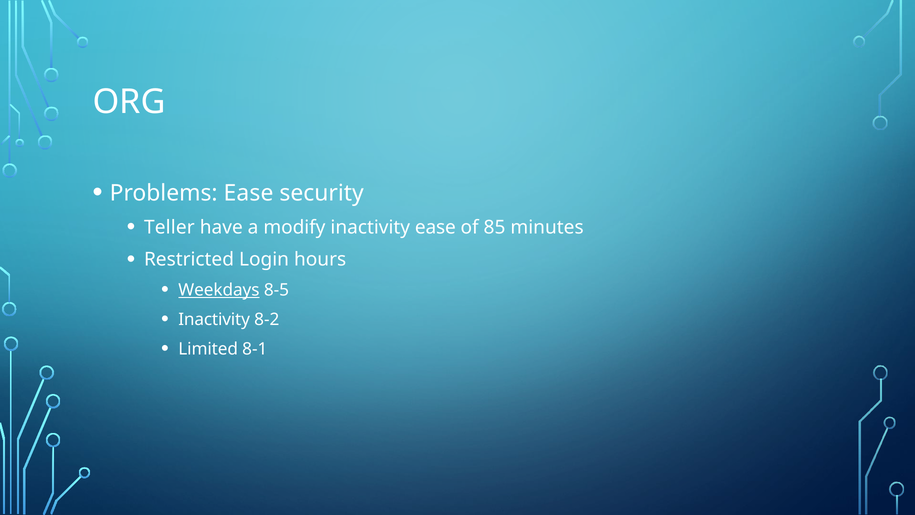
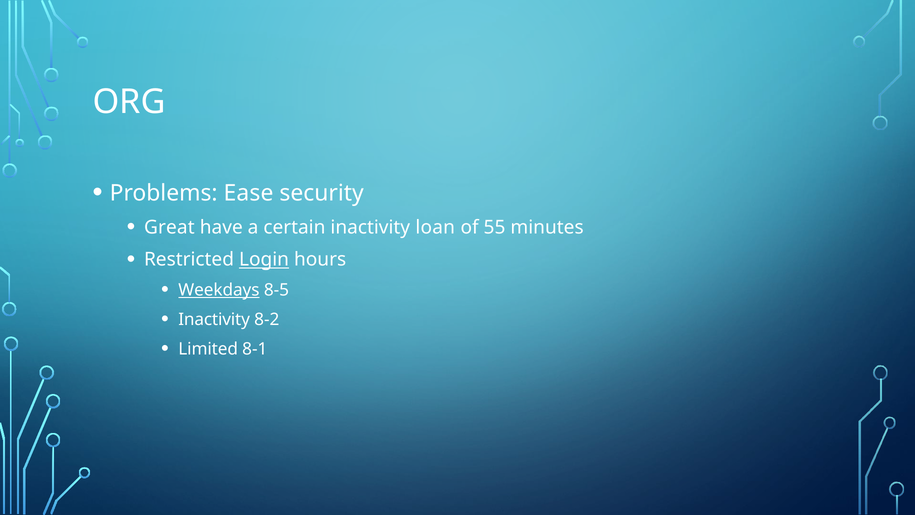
Teller: Teller -> Great (169, 227)
modify: modify -> certain (294, 227)
inactivity ease: ease -> loan (435, 227)
85: 85 -> 55 (495, 227)
Login underline: none -> present (264, 260)
